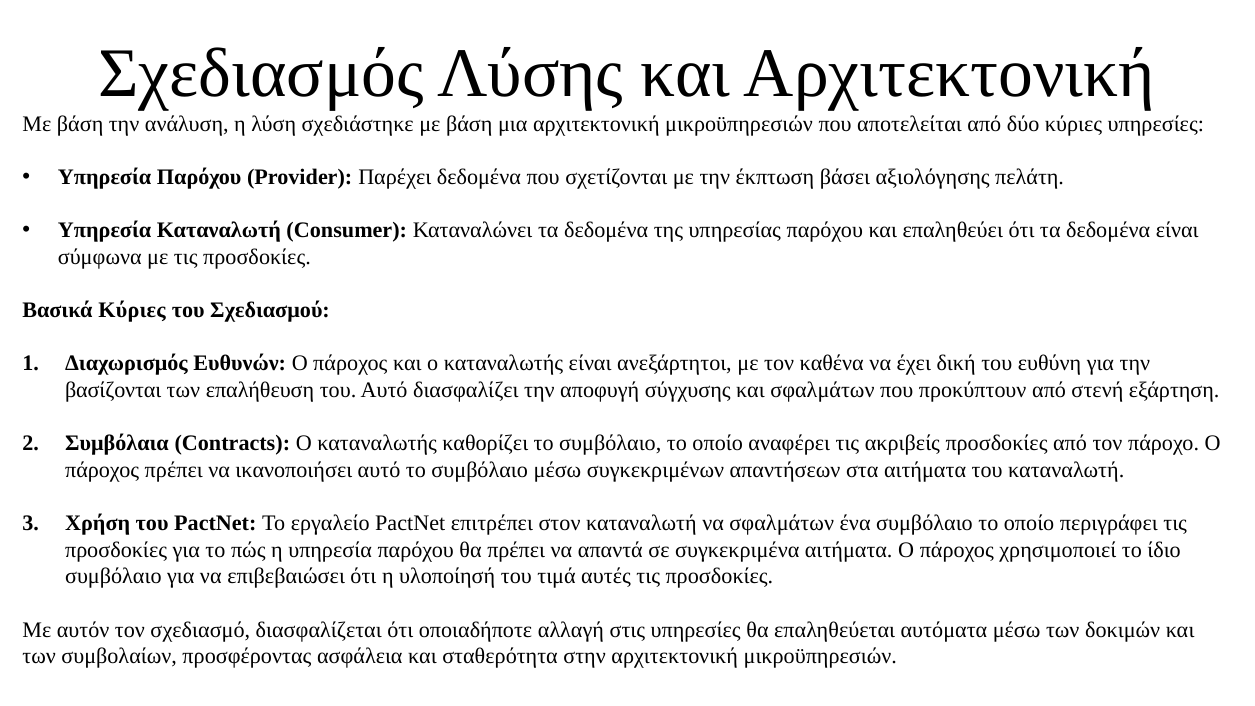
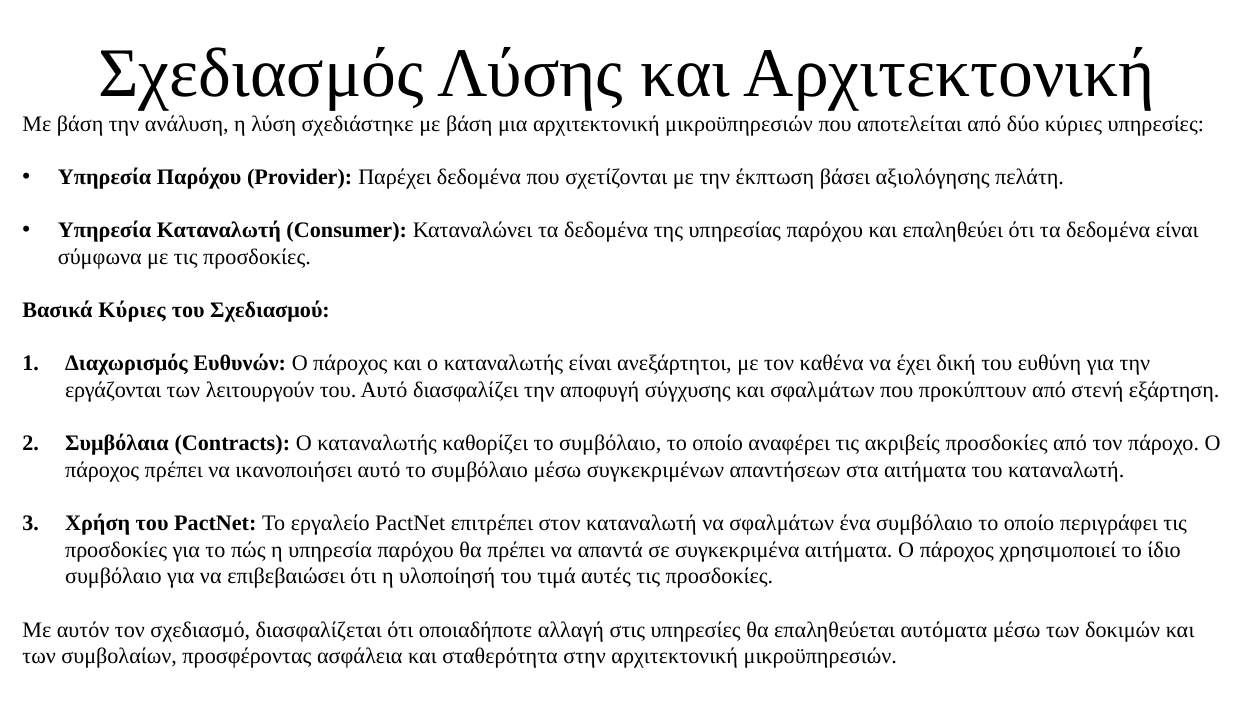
βασίζονται: βασίζονται -> εργάζονται (113, 390)
επαλήθευση: επαλήθευση -> λειτουργούν (260, 390)
